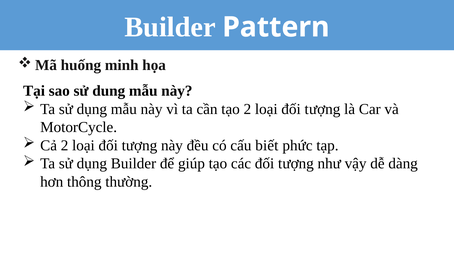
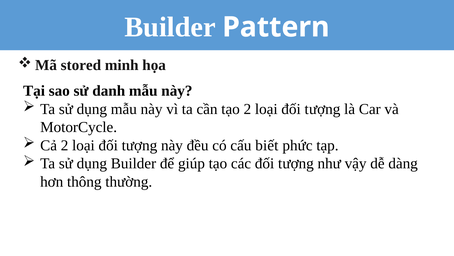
huống: huống -> stored (81, 65)
dung: dung -> danh (109, 91)
